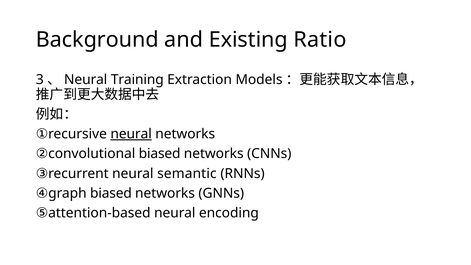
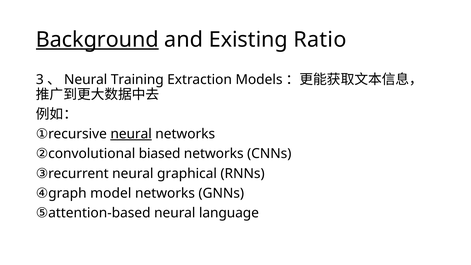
Background underline: none -> present (97, 40)
semantic: semantic -> graphical (187, 173)
biased: biased -> model (111, 193)
encoding: encoding -> language (229, 213)
